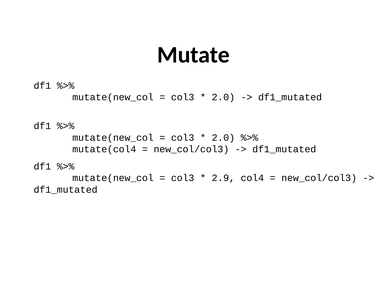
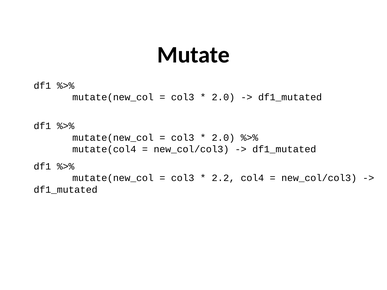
2.9: 2.9 -> 2.2 (223, 178)
